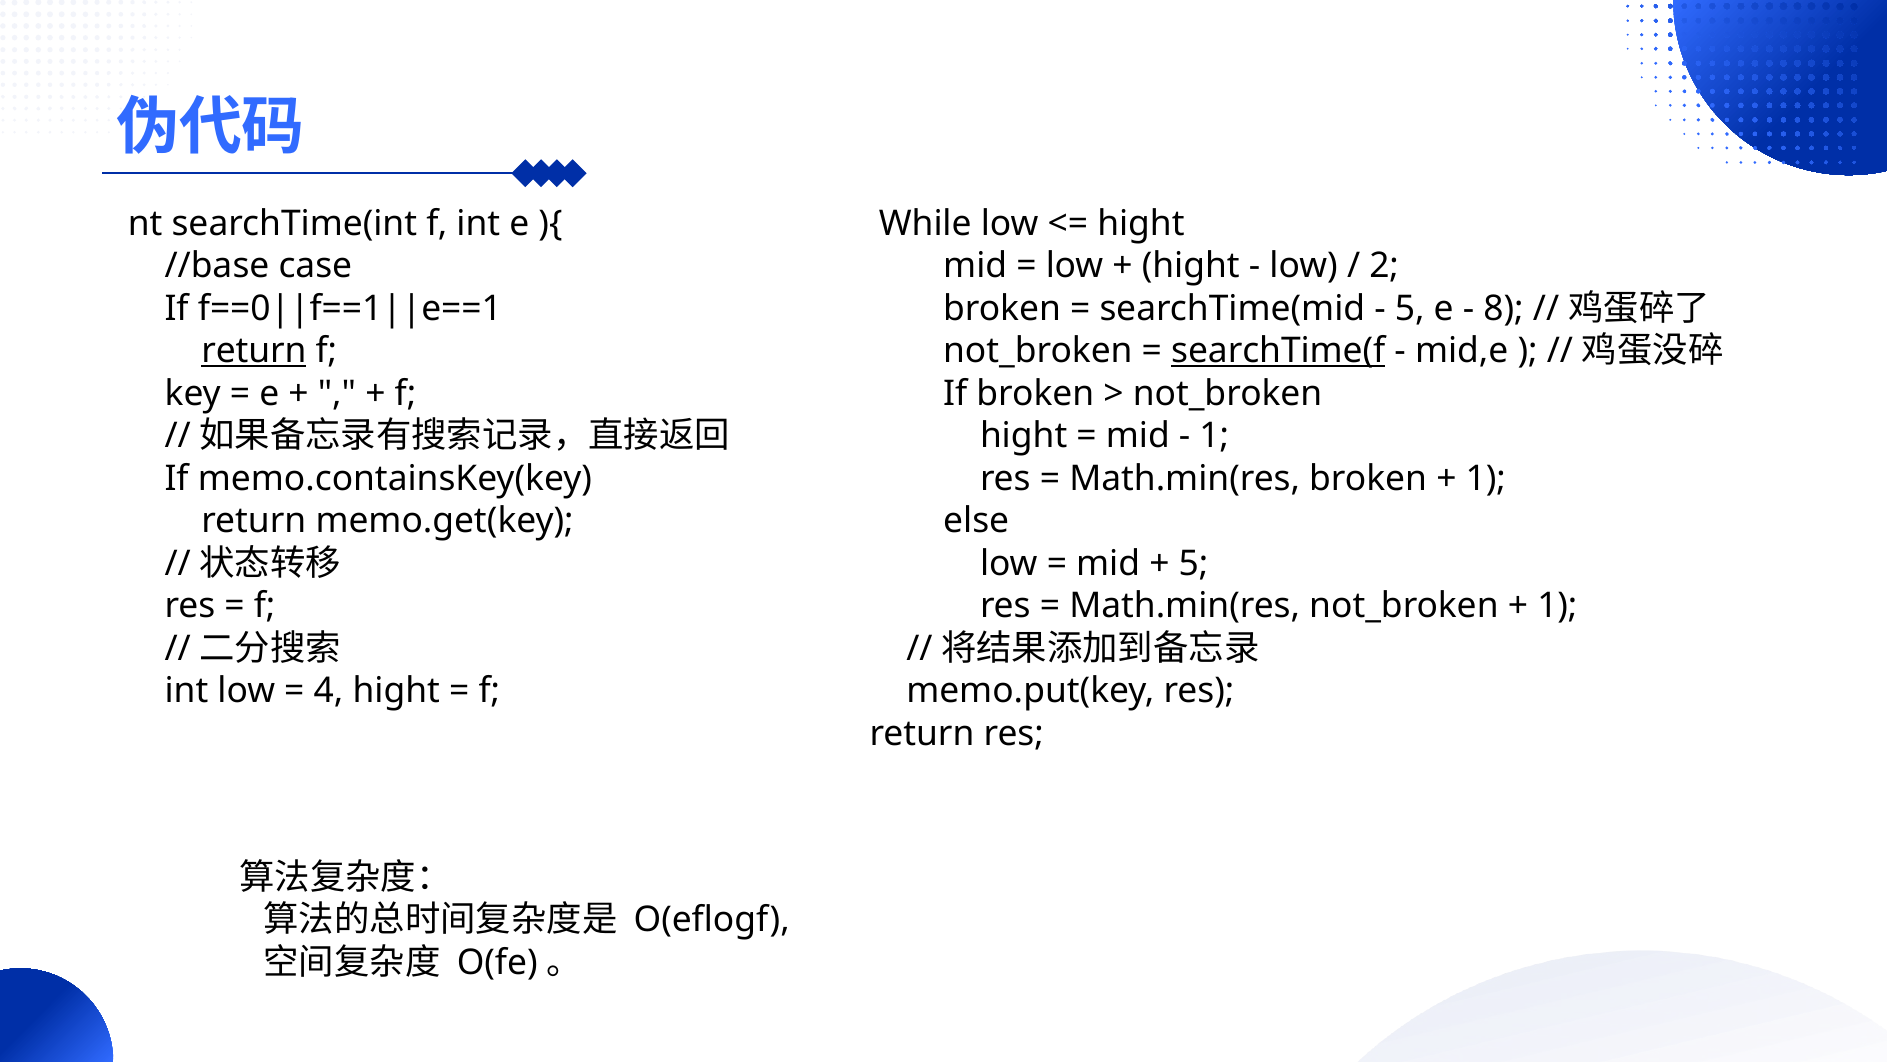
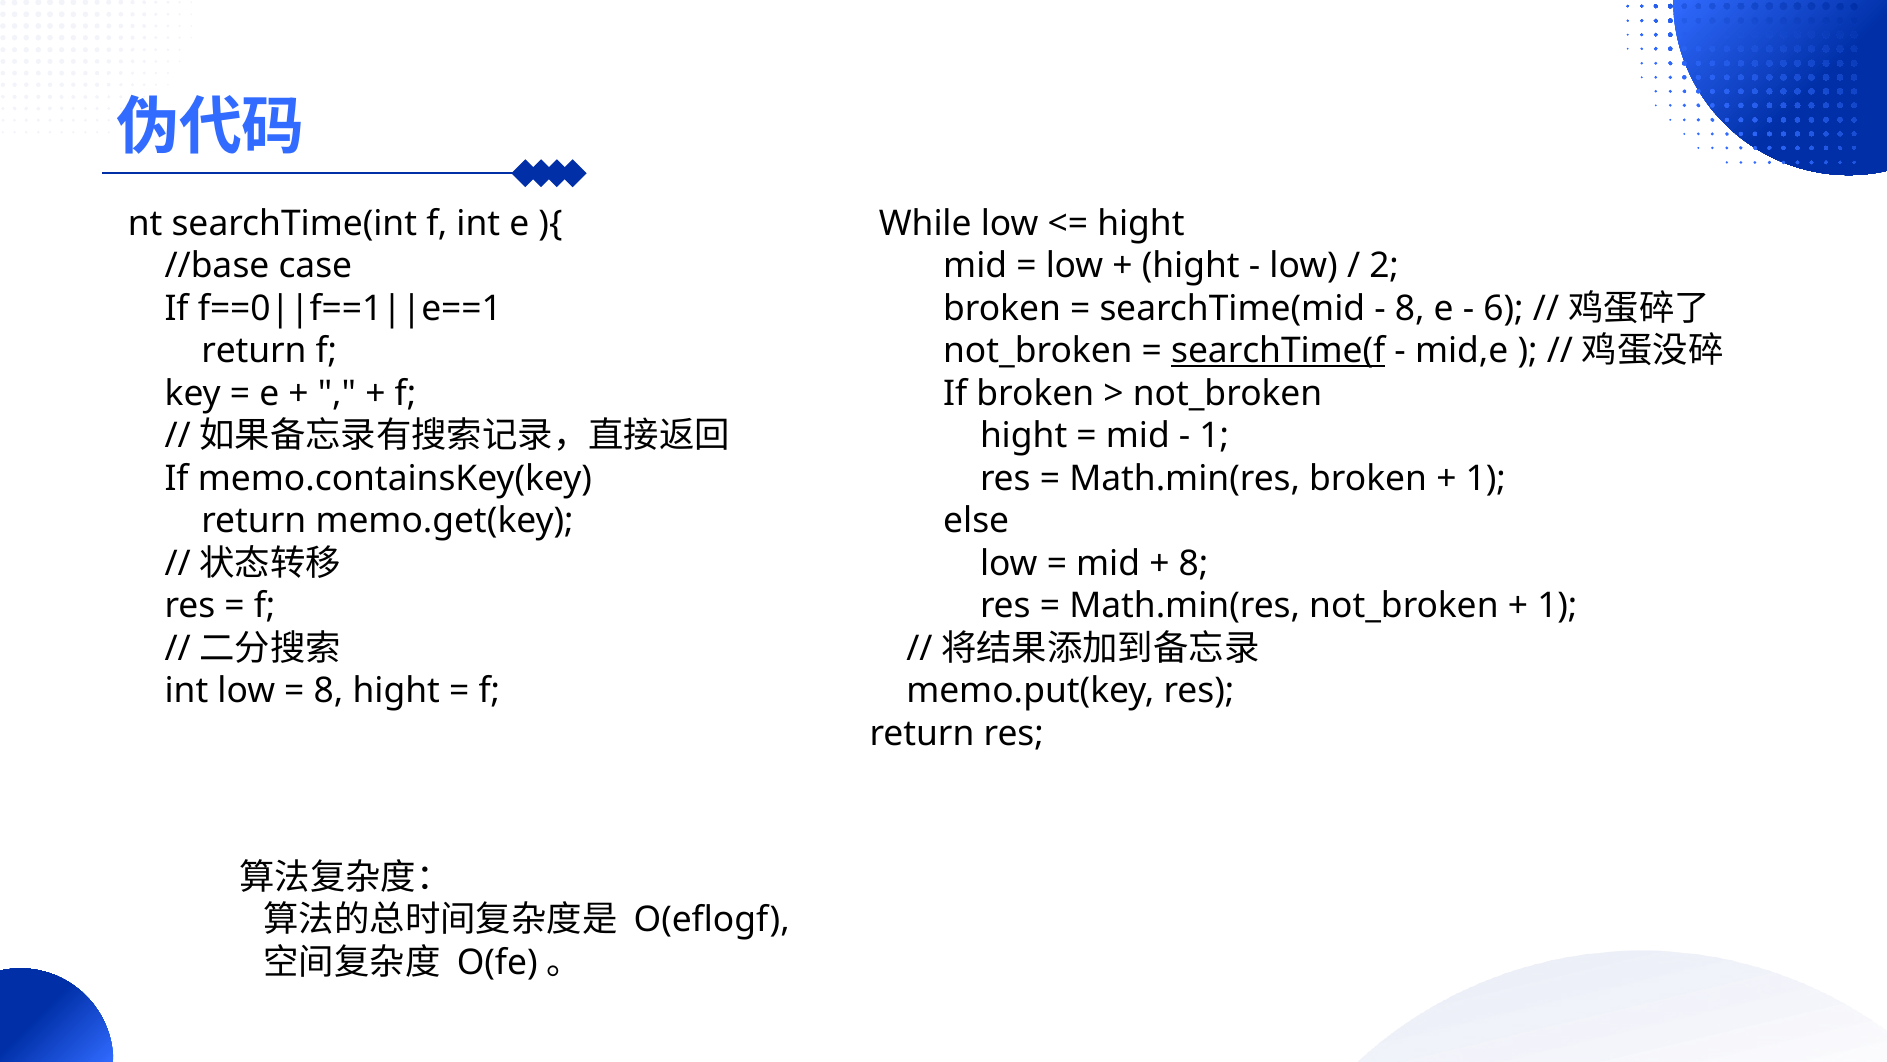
5: 5 -> 8 (1410, 309)
8: 8 -> 6 (1504, 309)
return underline: present -> none (254, 351)
5: 5 -> 8 (1194, 563)
4: 4 -> 8 (328, 691)
